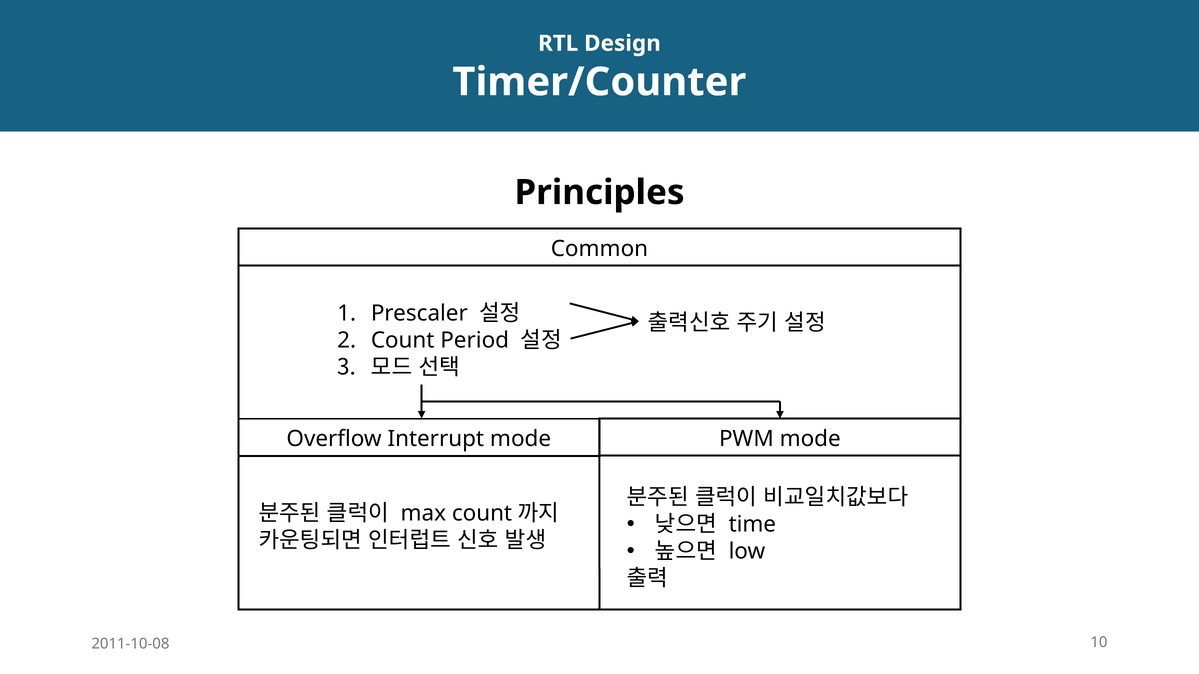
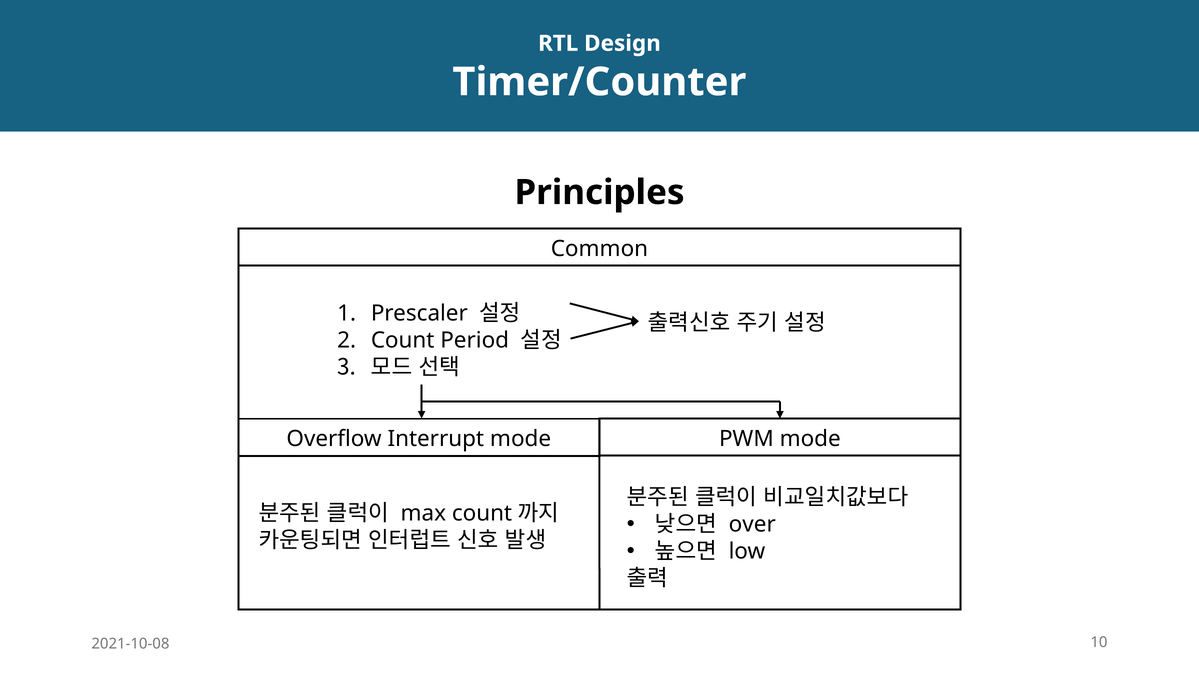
time: time -> over (752, 525)
2011-10-08: 2011-10-08 -> 2021-10-08 (130, 644)
